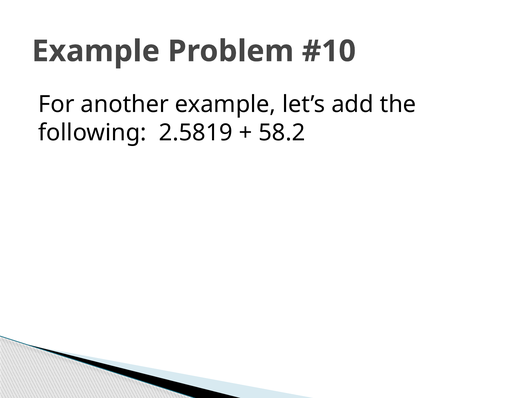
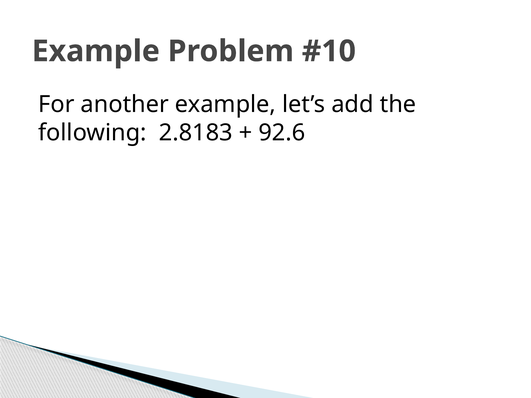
2.5819: 2.5819 -> 2.8183 (196, 133)
58.2: 58.2 -> 92.6 (282, 133)
